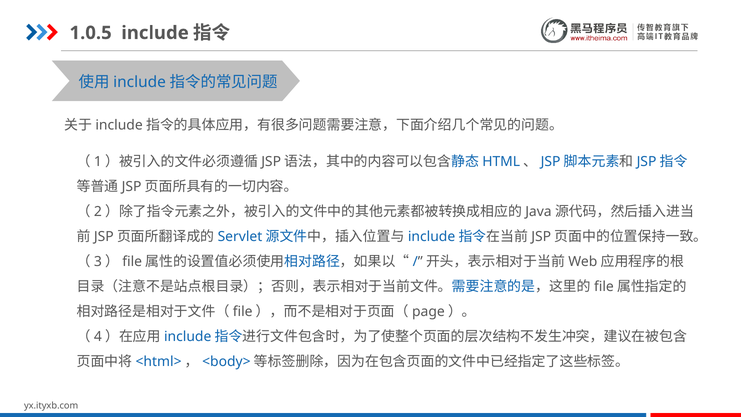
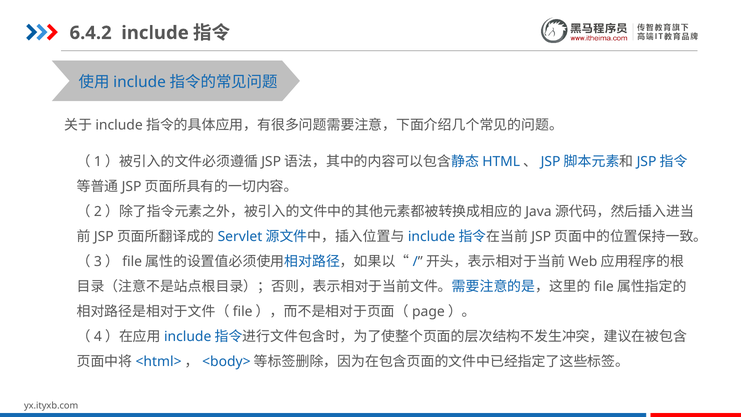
1.0.5: 1.0.5 -> 6.4.2 (91, 33)
